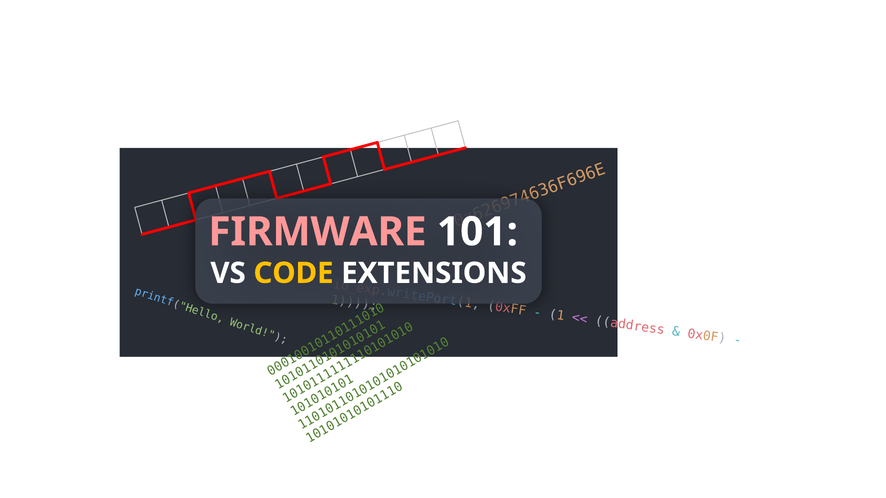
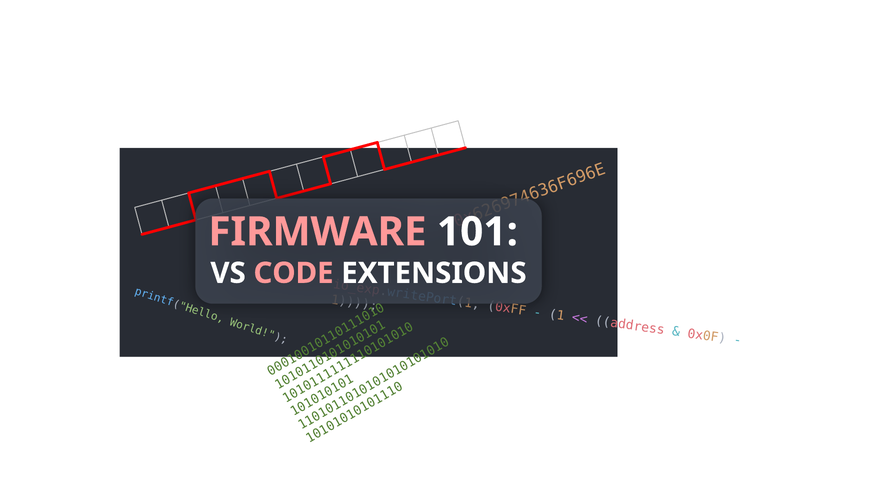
CODE colour: yellow -> pink (294, 273)
